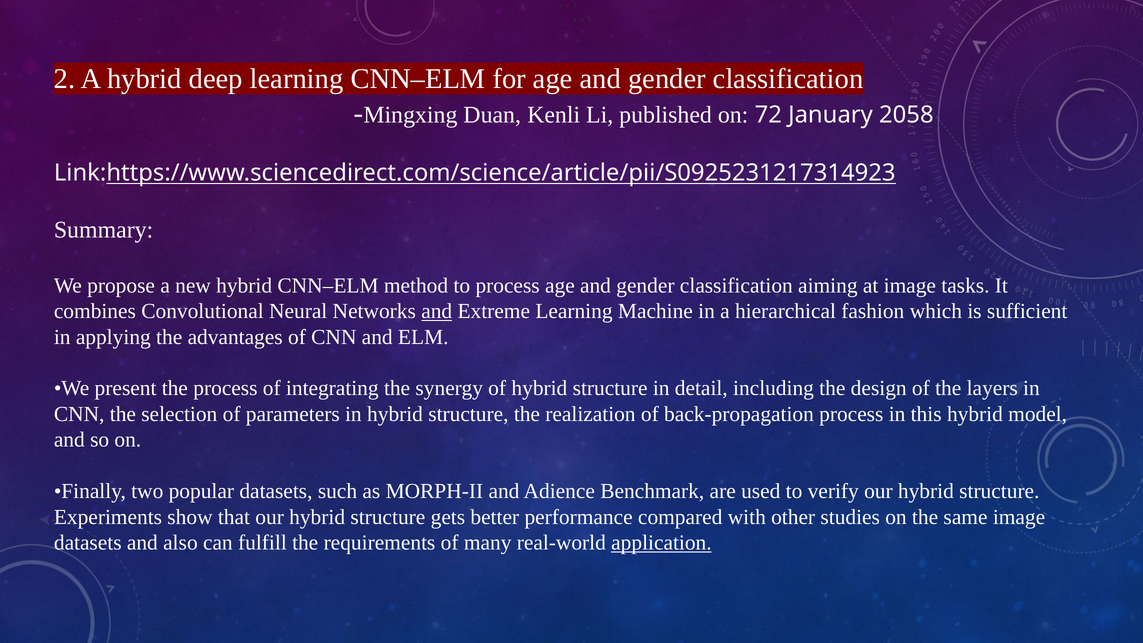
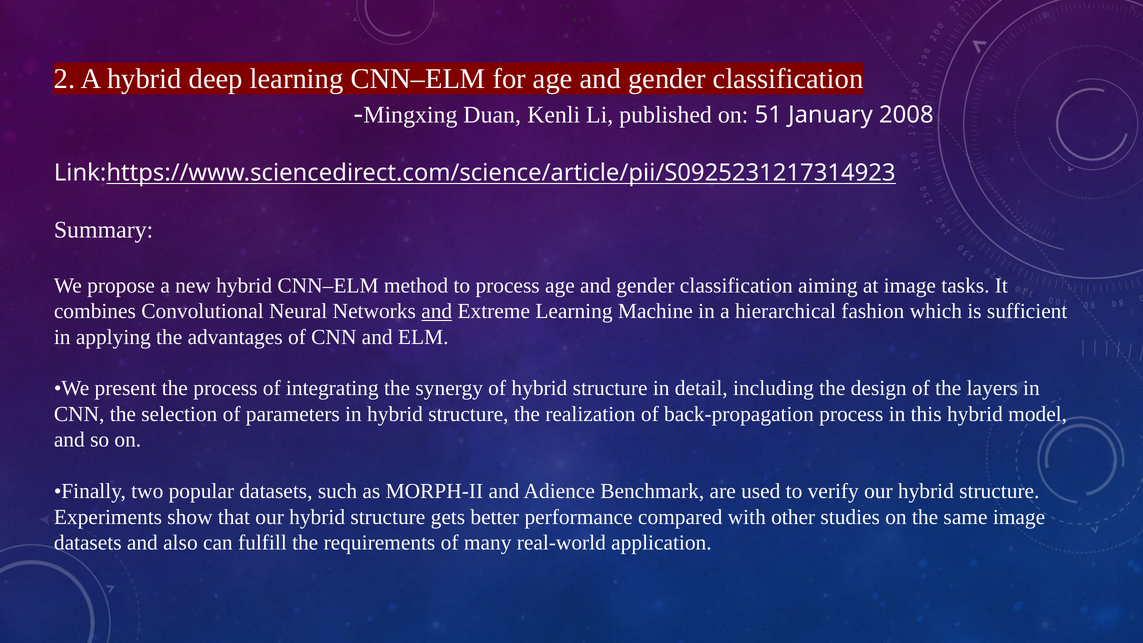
72: 72 -> 51 (768, 115)
2058: 2058 -> 2008 (906, 115)
application underline: present -> none (661, 543)
